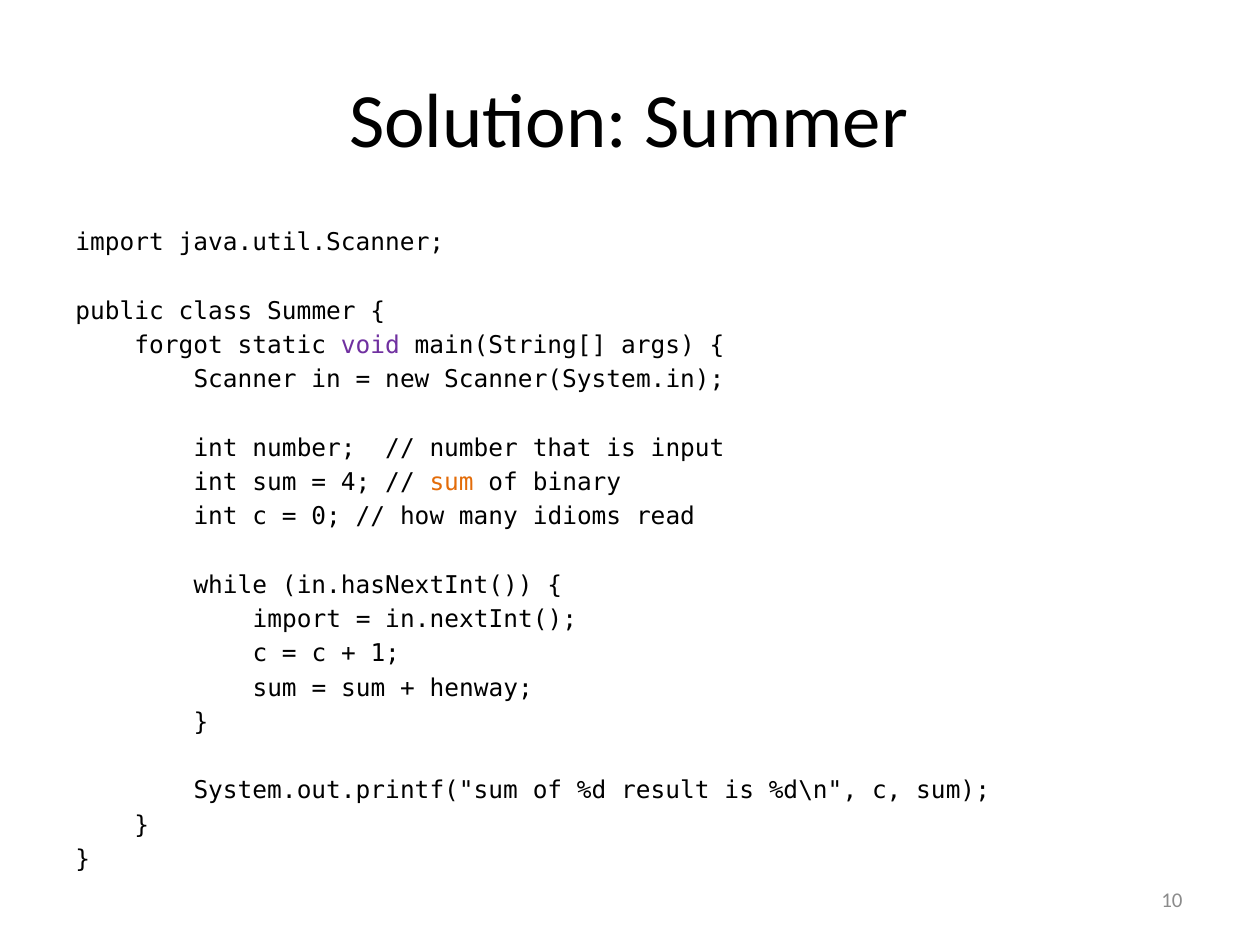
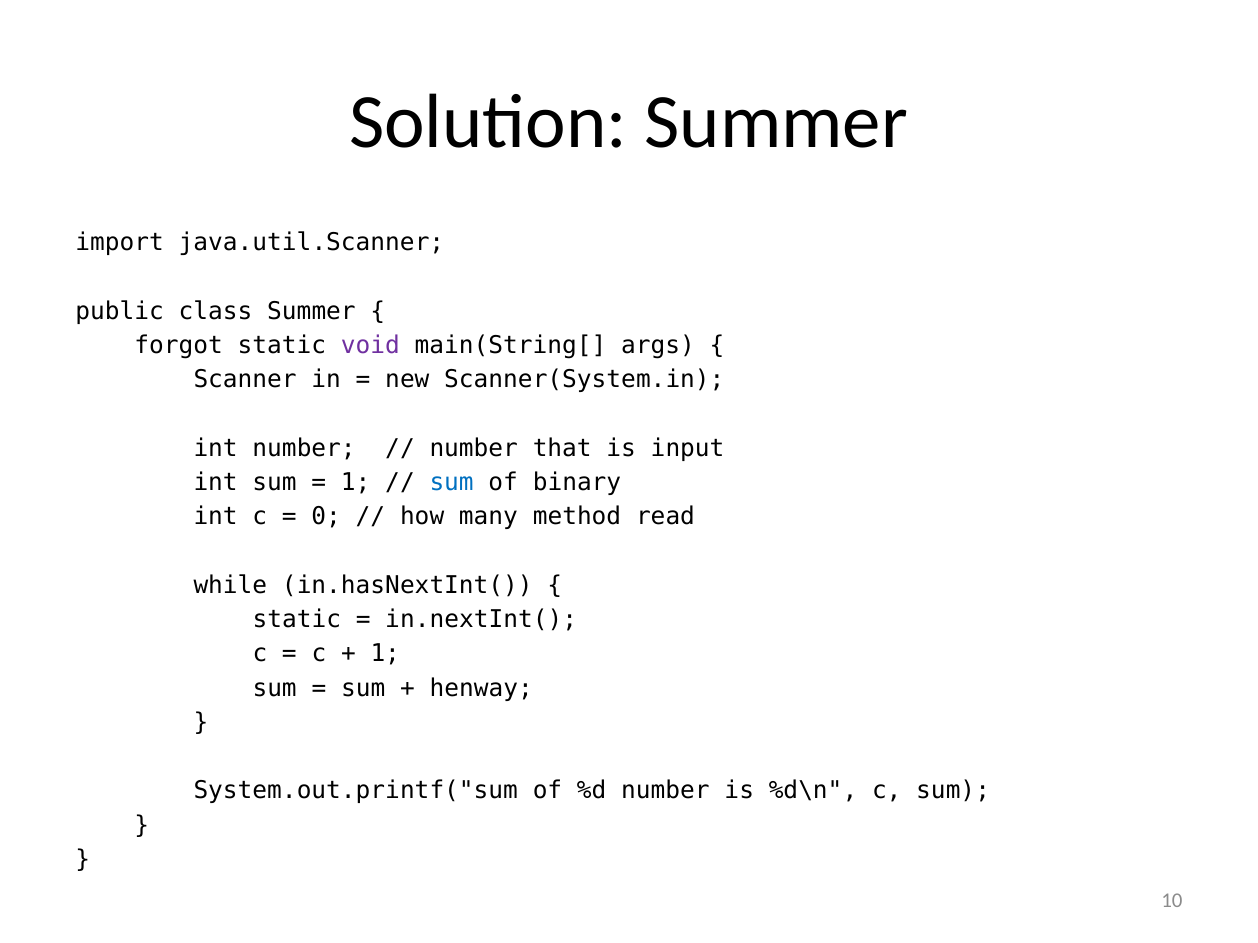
4: 4 -> 1 (356, 483)
sum colour: orange -> blue (452, 483)
idioms: idioms -> method (577, 517)
import: import -> static (297, 620)
%d result: result -> number (665, 791)
